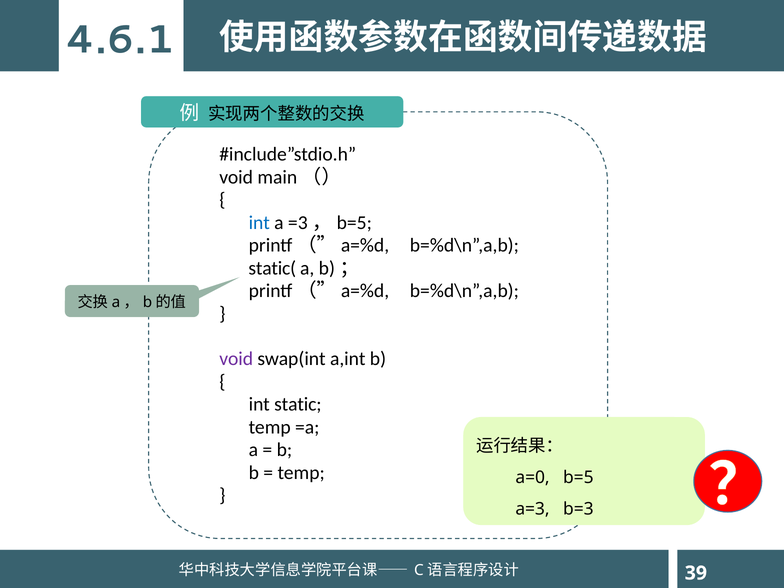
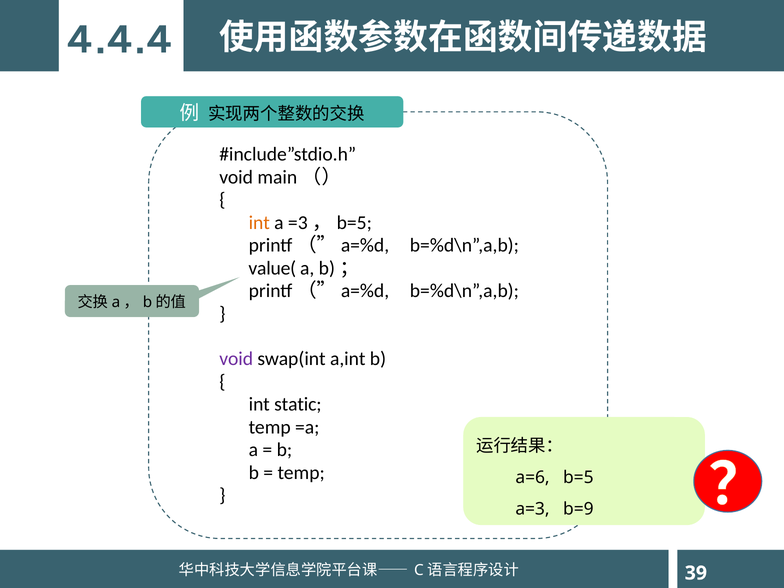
4.6.1: 4.6.1 -> 4.4.4 (120, 40)
int colour: blue -> orange (259, 223)
static(: static( -> value( (272, 268)
a=0: a=0 -> a=6 (533, 477)
b=3: b=3 -> b=9 (578, 509)
